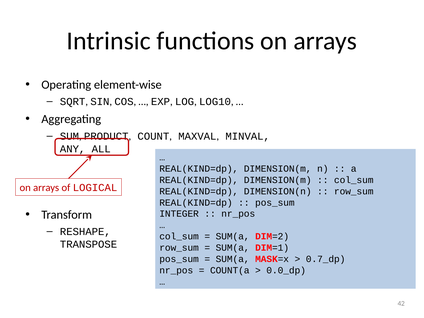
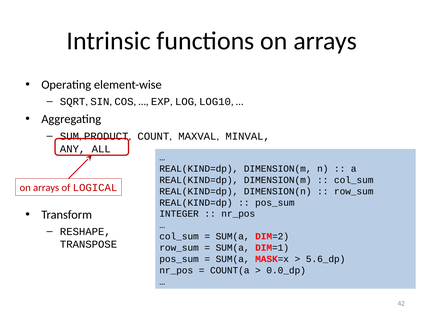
0.7_dp: 0.7_dp -> 5.6_dp (326, 259)
